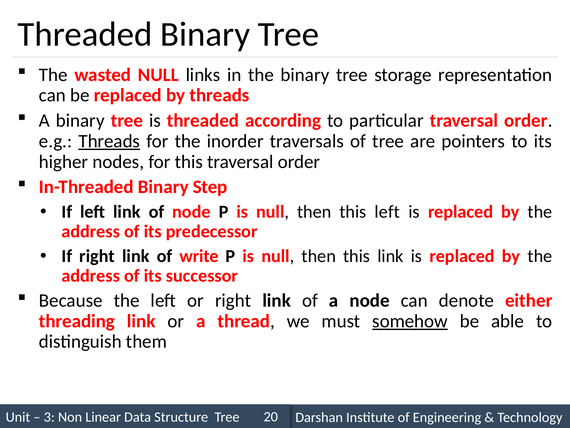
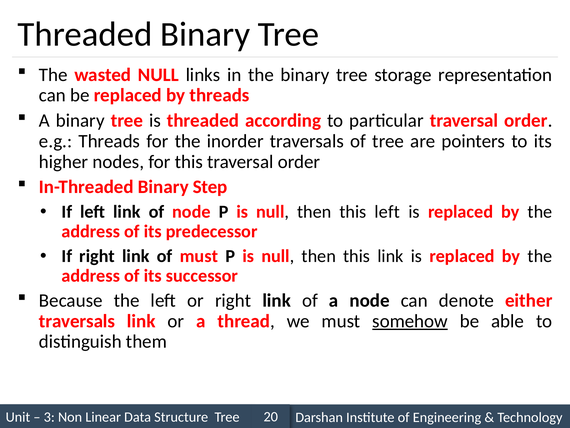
Threads underline: present -> none (109, 141)
of write: write -> must (199, 256)
threading: threading -> traversals (77, 321)
